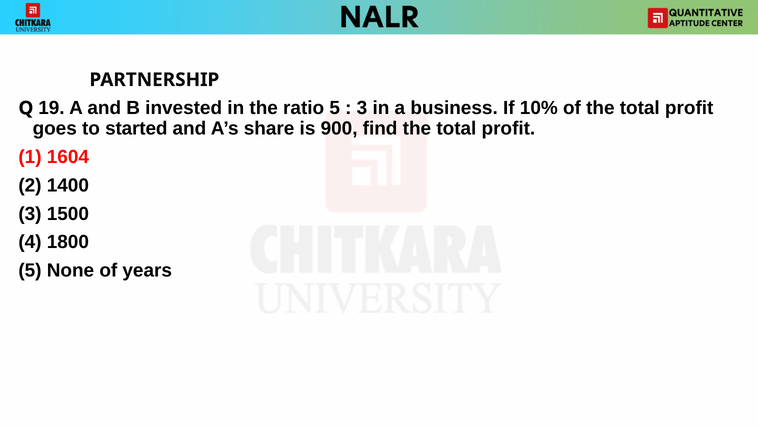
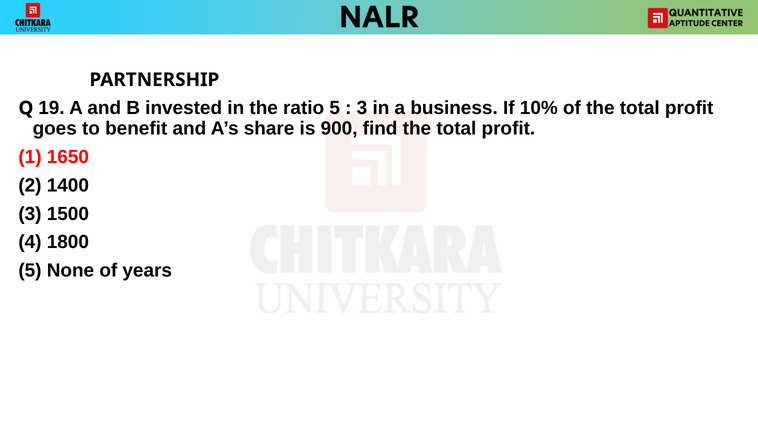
started: started -> benefit (136, 128)
1604: 1604 -> 1650 (68, 157)
